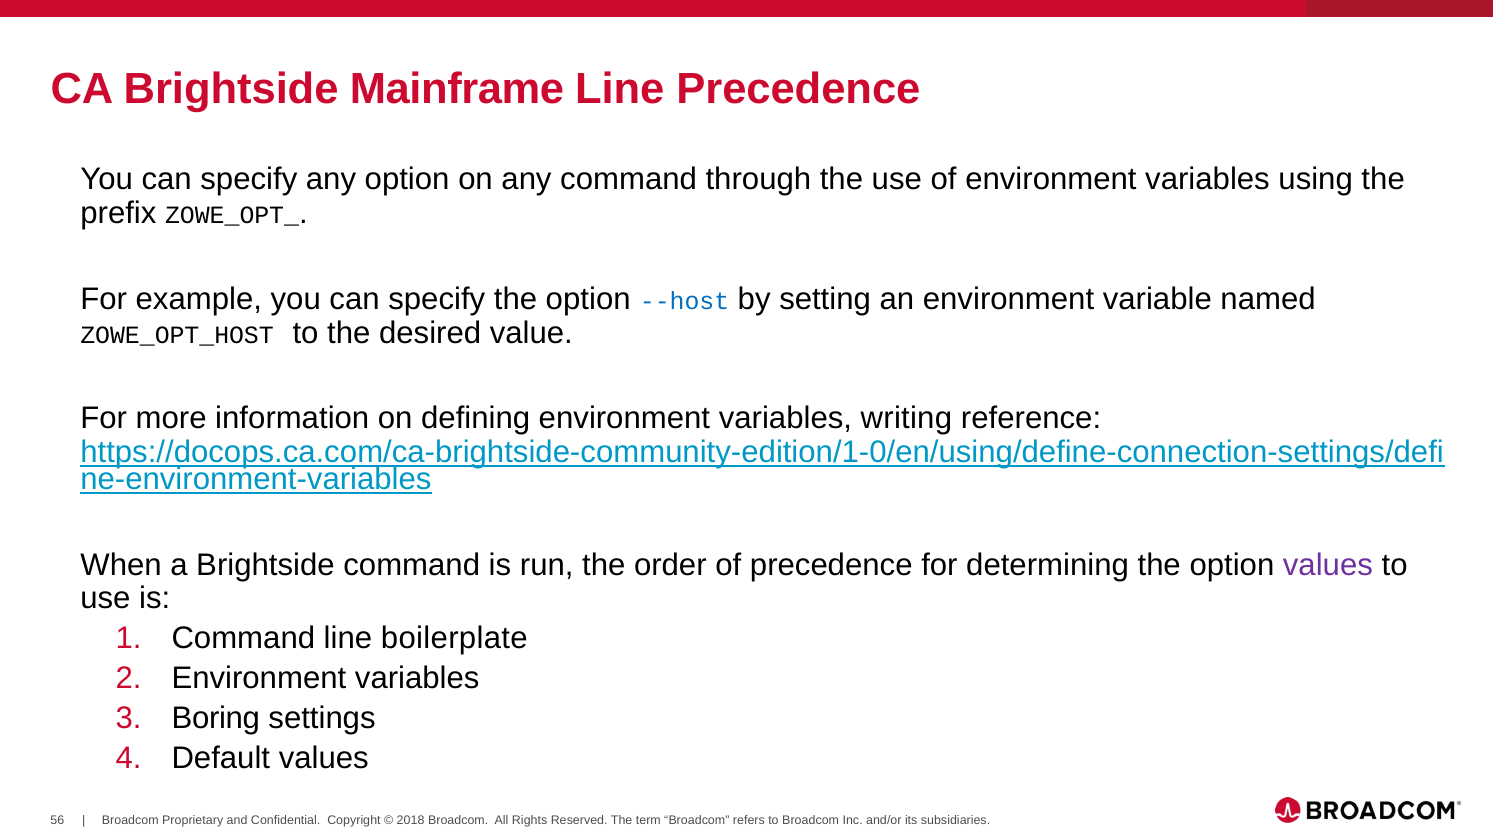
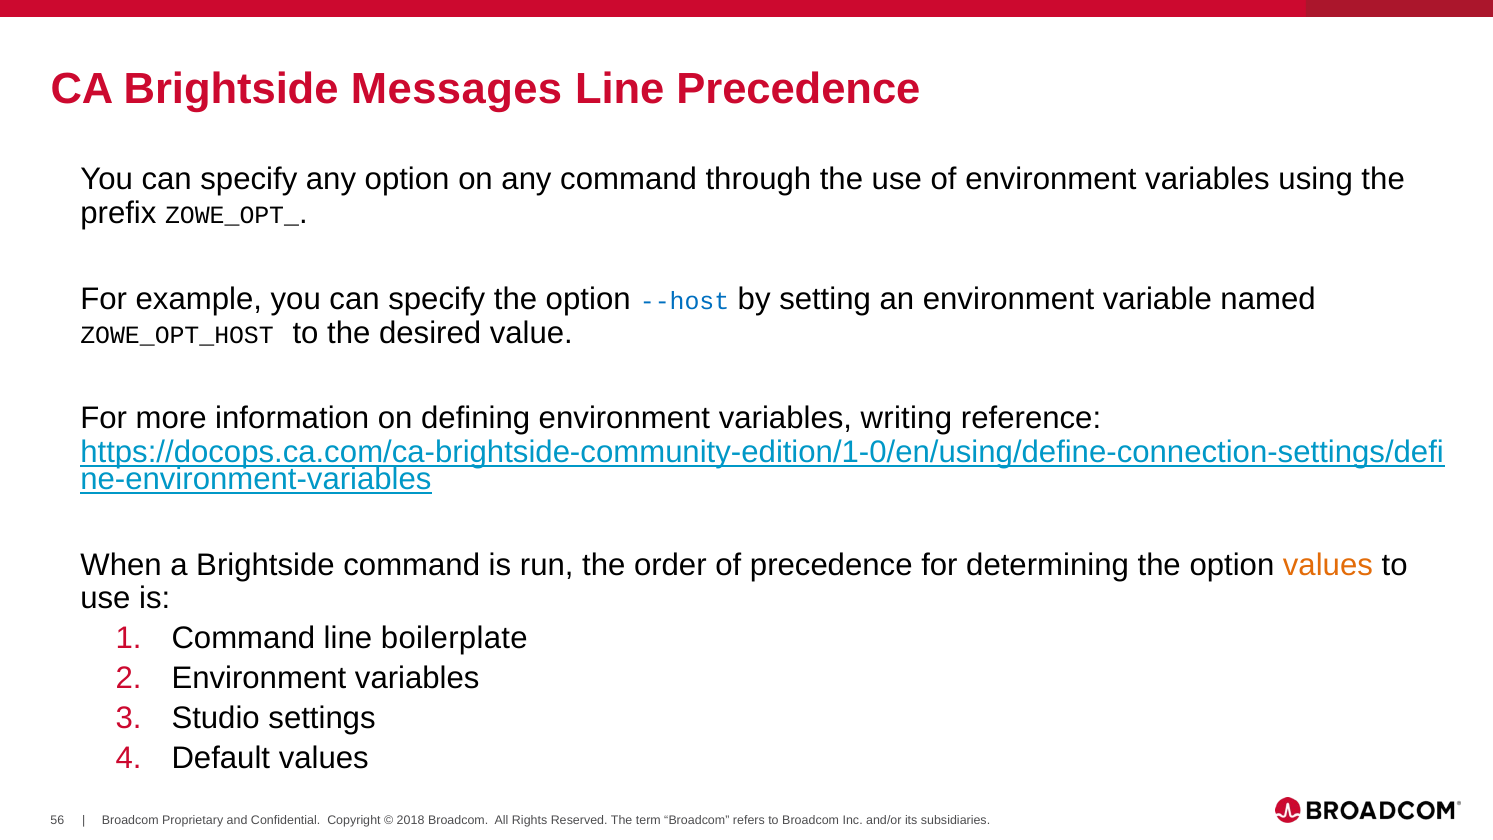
Mainframe: Mainframe -> Messages (457, 89)
values colour: purple -> orange (1328, 565)
Boring: Boring -> Studio (216, 718)
